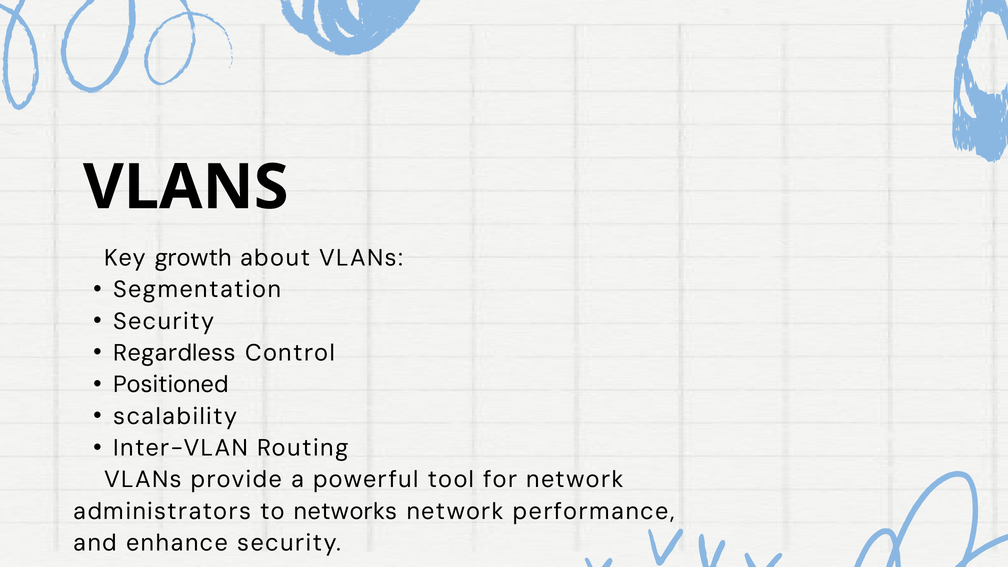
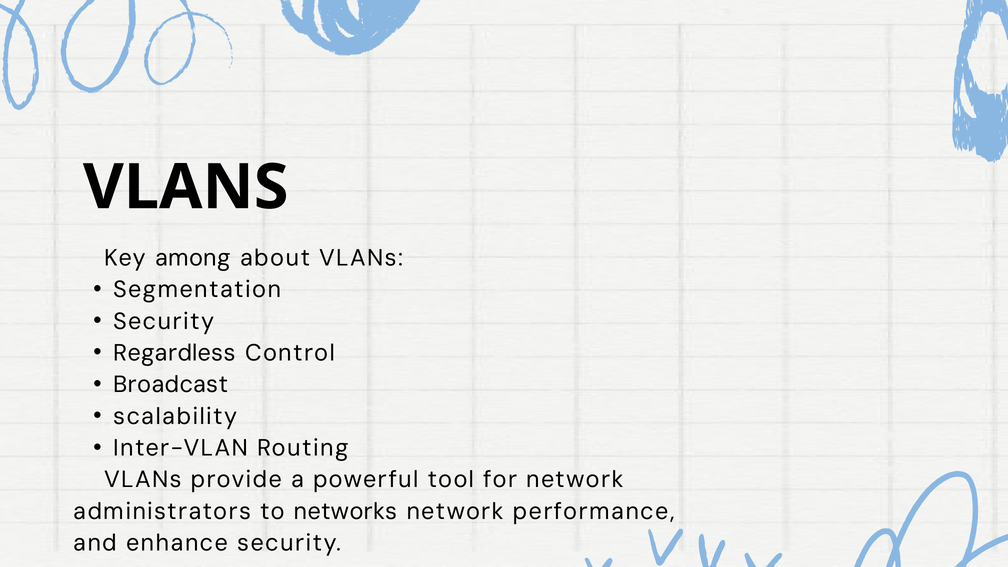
growth: growth -> among (193, 258)
Positioned: Positioned -> Broadcast (171, 385)
